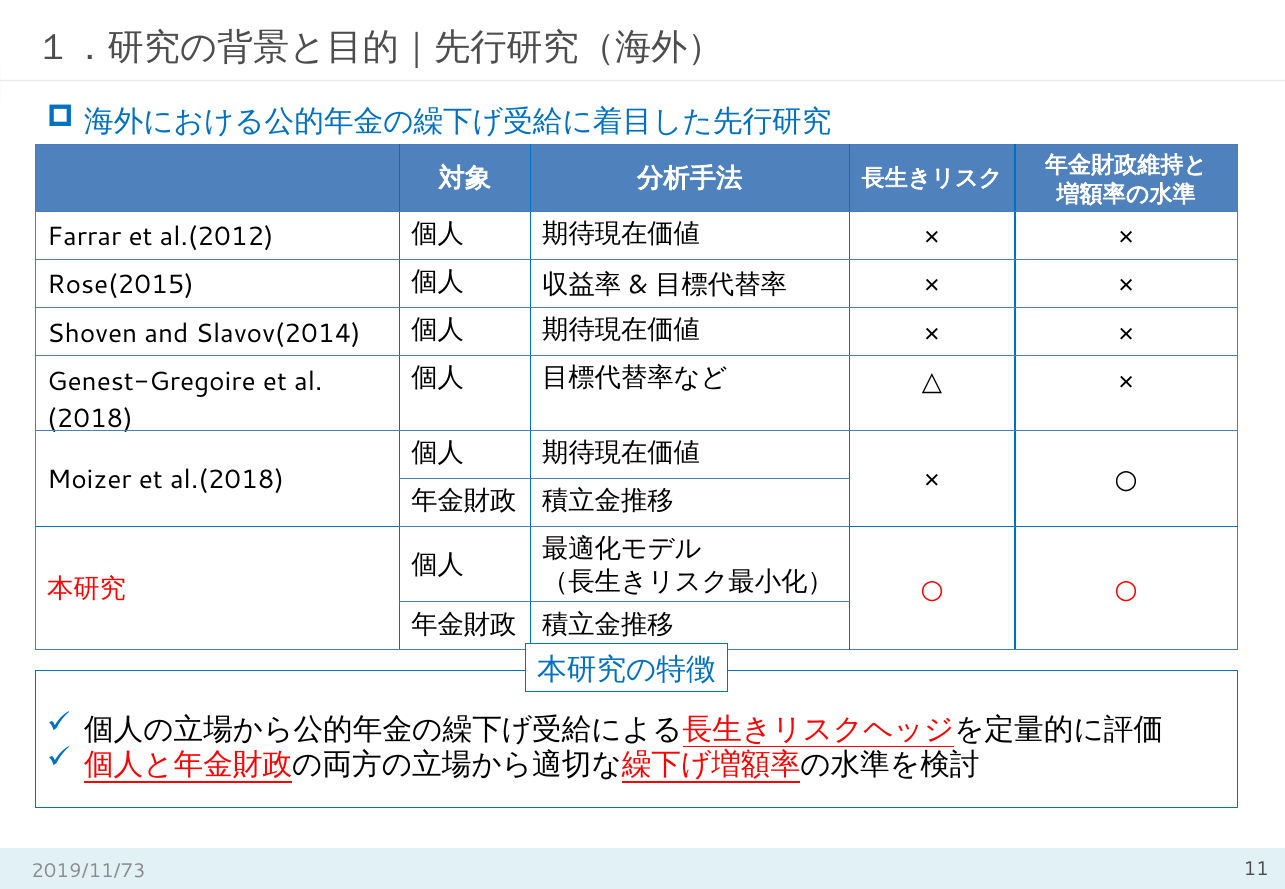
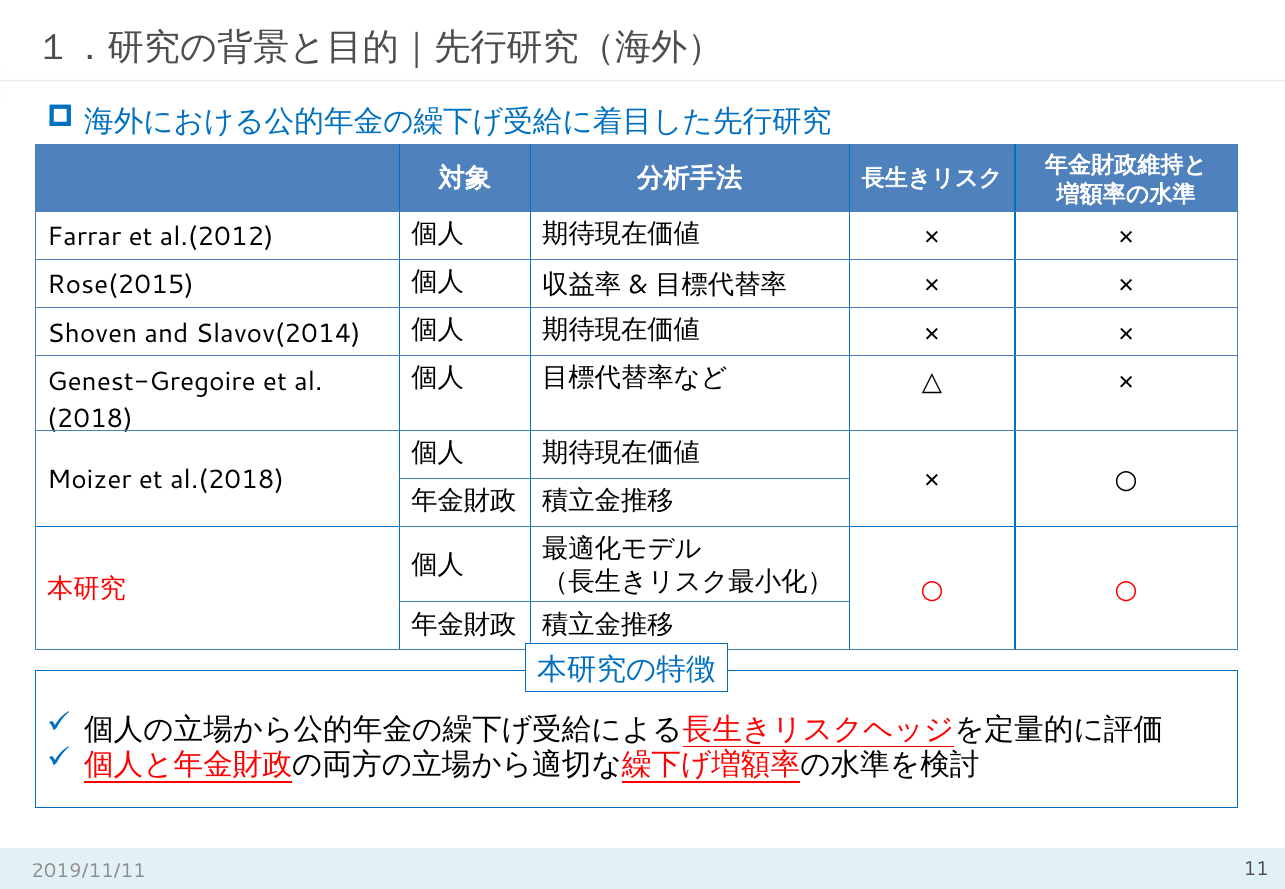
2019/11/73: 2019/11/73 -> 2019/11/11 (89, 872)
